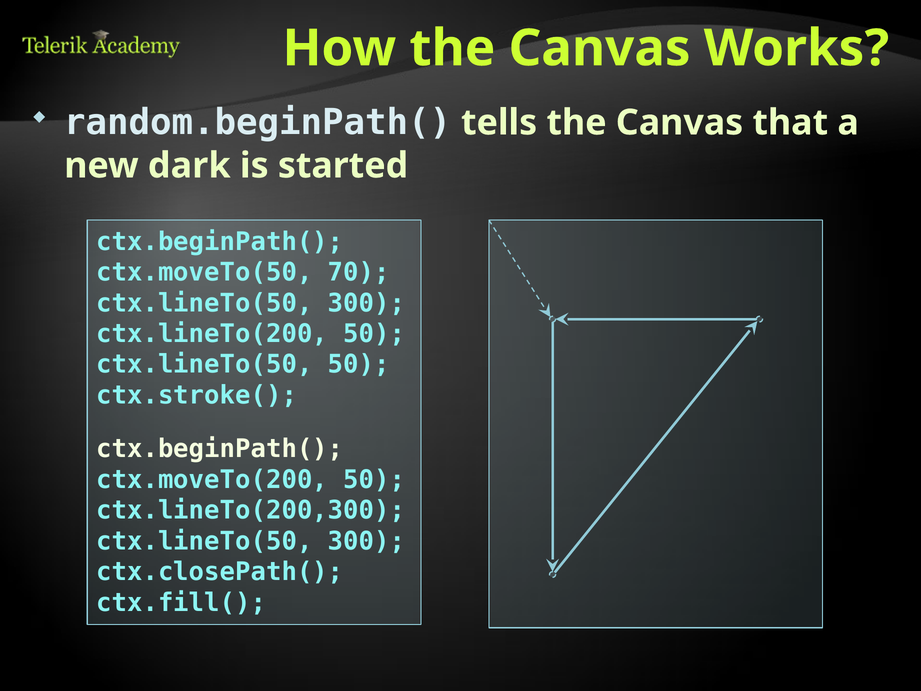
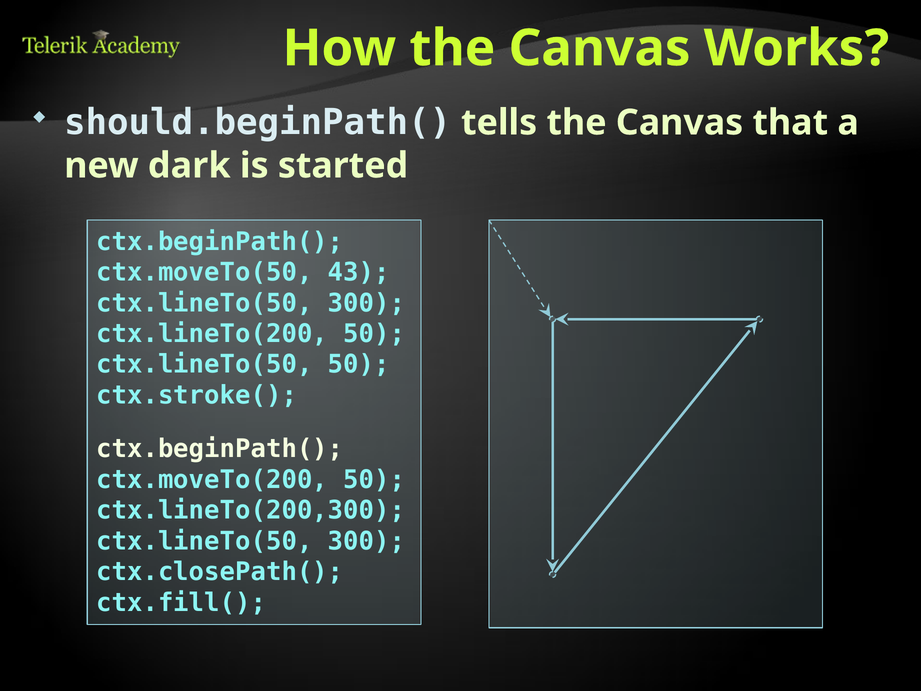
random.beginPath(: random.beginPath( -> should.beginPath( (258, 123)
70: 70 -> 43 (359, 272)
